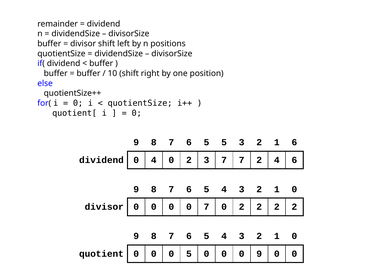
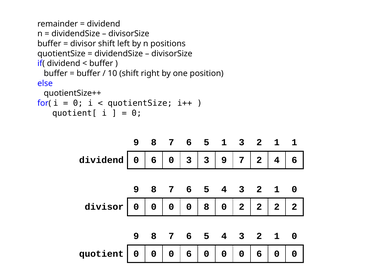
5 5: 5 -> 1 (224, 142)
1 6: 6 -> 1 (294, 142)
dividend 0 4: 4 -> 6 (154, 160)
2: 2 -> 3 (189, 160)
3 7: 7 -> 9 (224, 160)
0 7: 7 -> 8 (206, 207)
5: 5 -> 6 (189, 254)
9: 9 -> 6 (259, 254)
